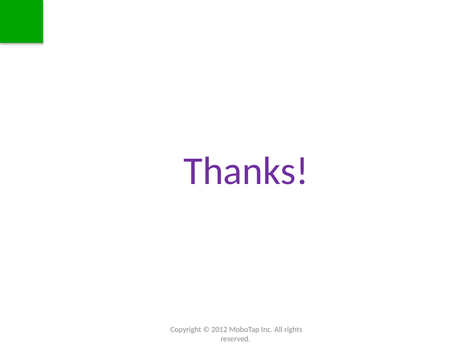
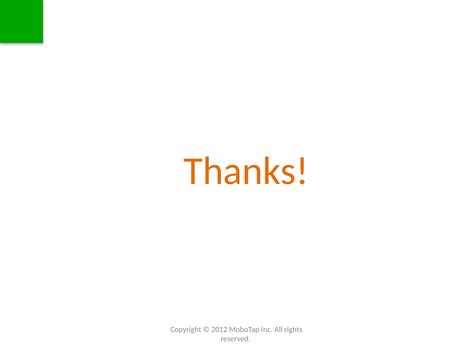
Thanks colour: purple -> orange (246, 171)
